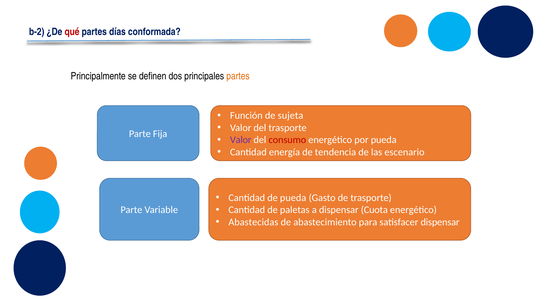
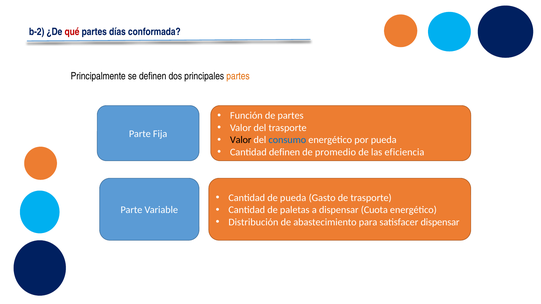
de sujeta: sujeta -> partes (291, 116)
Valor colour: purple -> black (241, 140)
consumo colour: red -> blue (287, 140)
Cantidad energía: energía -> definen (285, 152)
tendencia: tendencia -> promedio (335, 152)
escenario: escenario -> eficiencia (404, 152)
Abastecidas: Abastecidas -> Distribución (253, 222)
